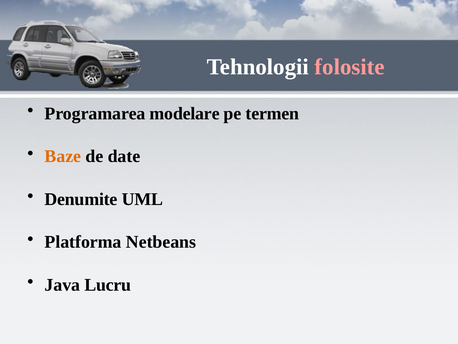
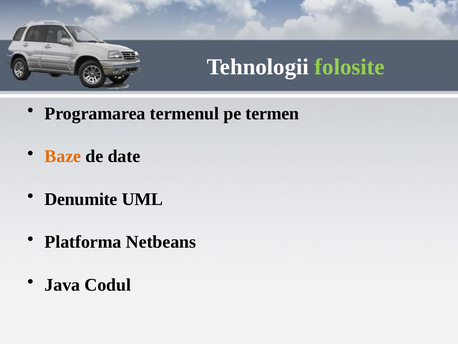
folosite colour: pink -> light green (350, 67)
modelare: modelare -> termenul (185, 113)
Lucru: Lucru -> Codul (108, 285)
